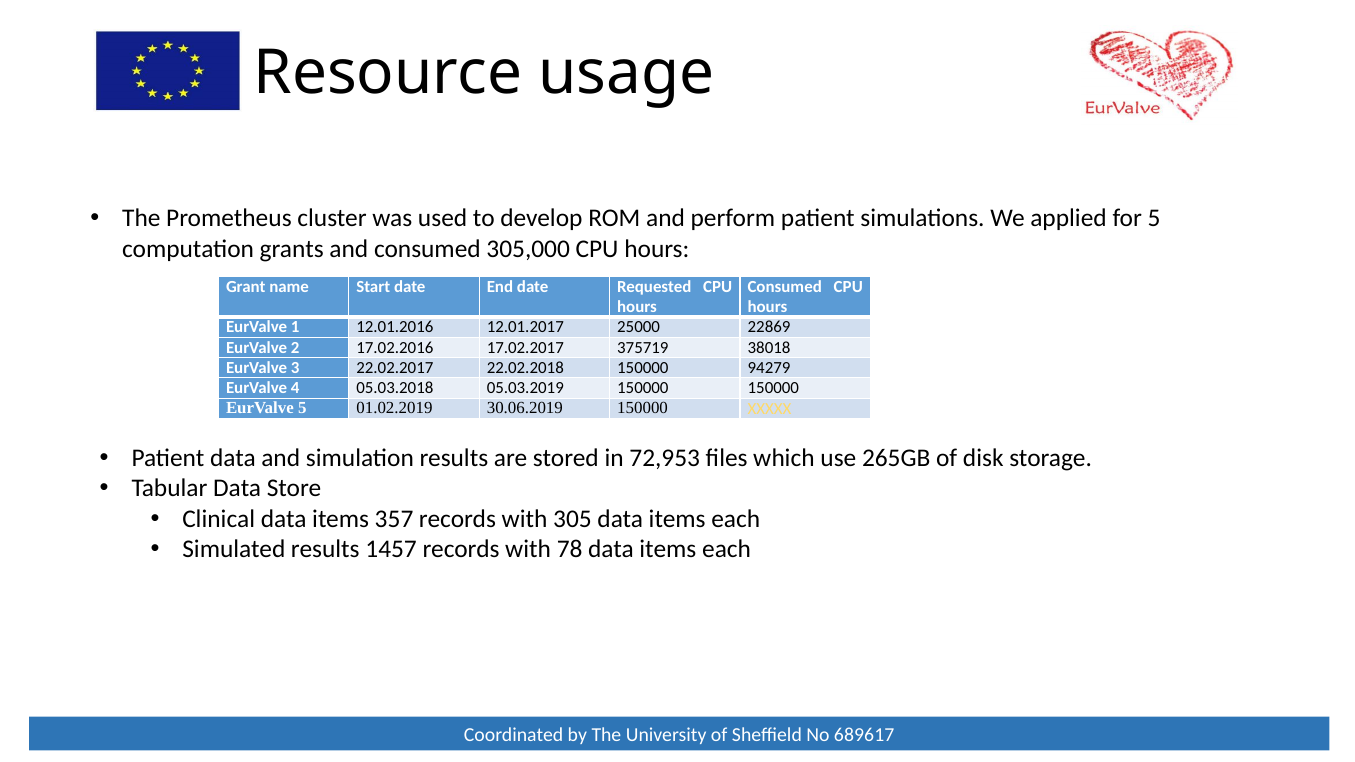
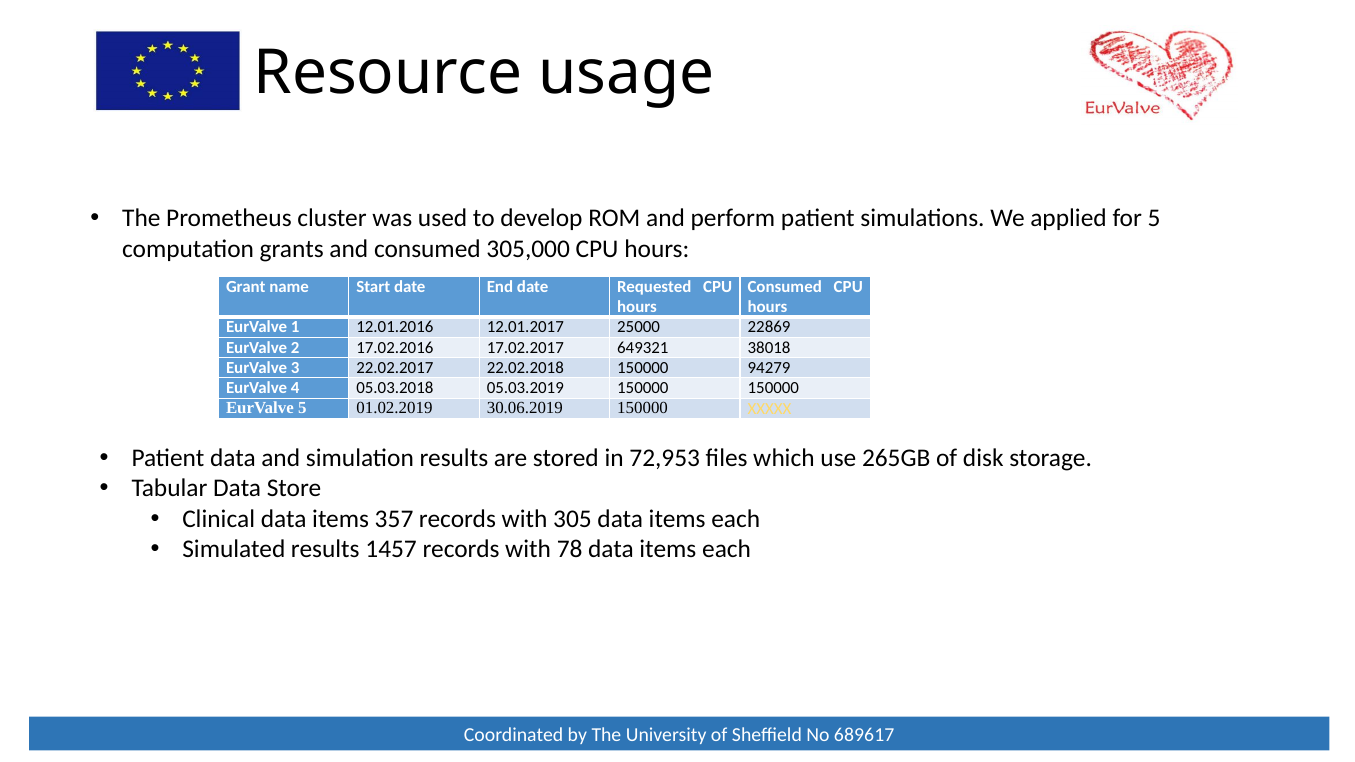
375719: 375719 -> 649321 (643, 348)
